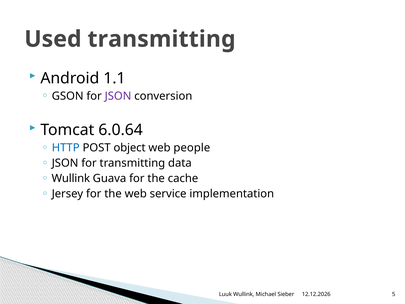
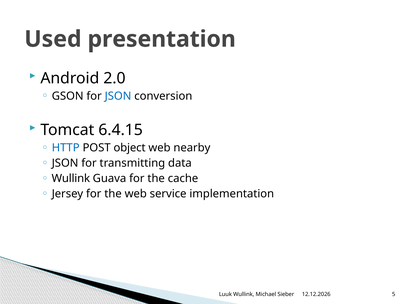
Used transmitting: transmitting -> presentation (162, 39)
1.1: 1.1 -> 2.0 (114, 78)
JSON colour: purple -> blue (118, 96)
6.0.64: 6.0.64 -> 6.4.15 (121, 130)
people: people -> nearby (192, 148)
